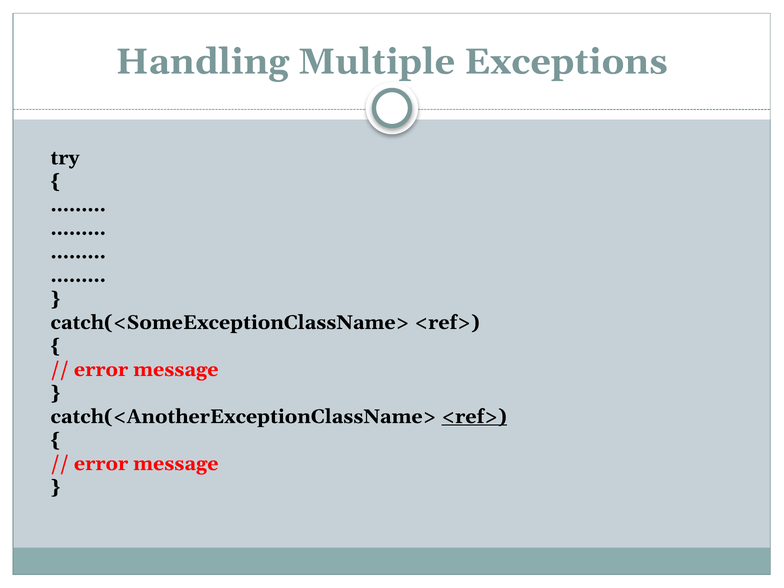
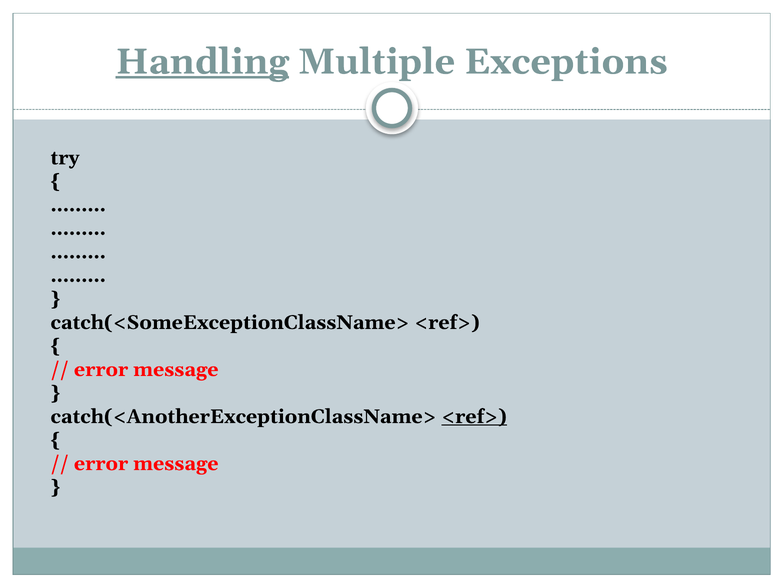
Handling underline: none -> present (202, 62)
